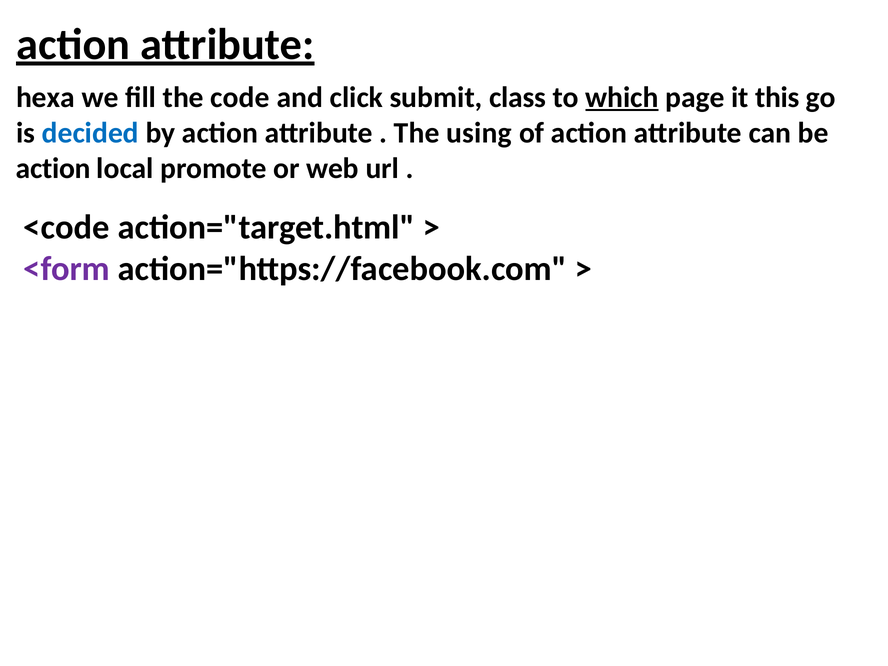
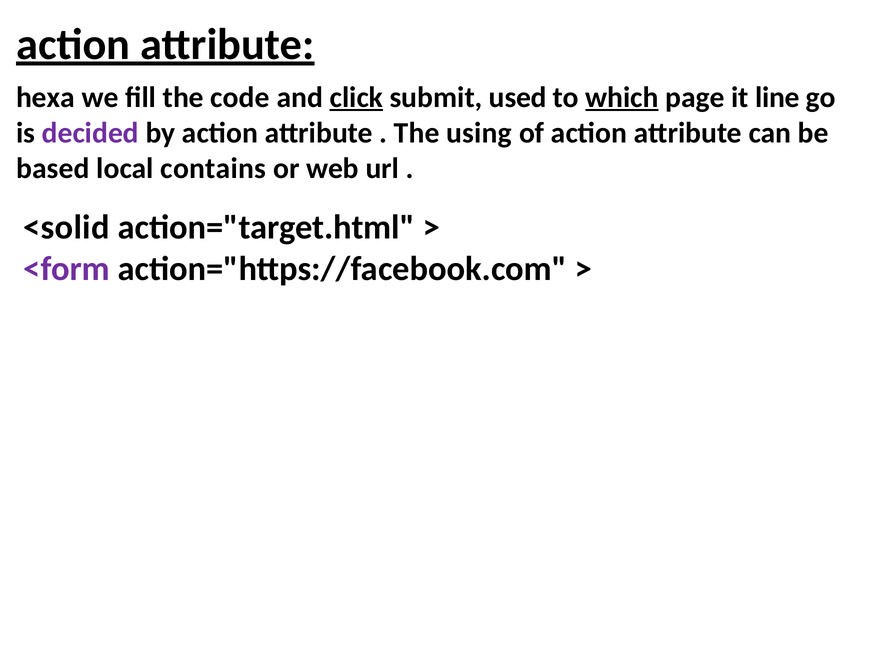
click underline: none -> present (356, 97)
class: class -> used (518, 97)
this: this -> line (777, 97)
decided colour: blue -> purple (90, 133)
action: action -> based (53, 168)
promote: promote -> contains (213, 168)
<code: <code -> <solid (67, 227)
